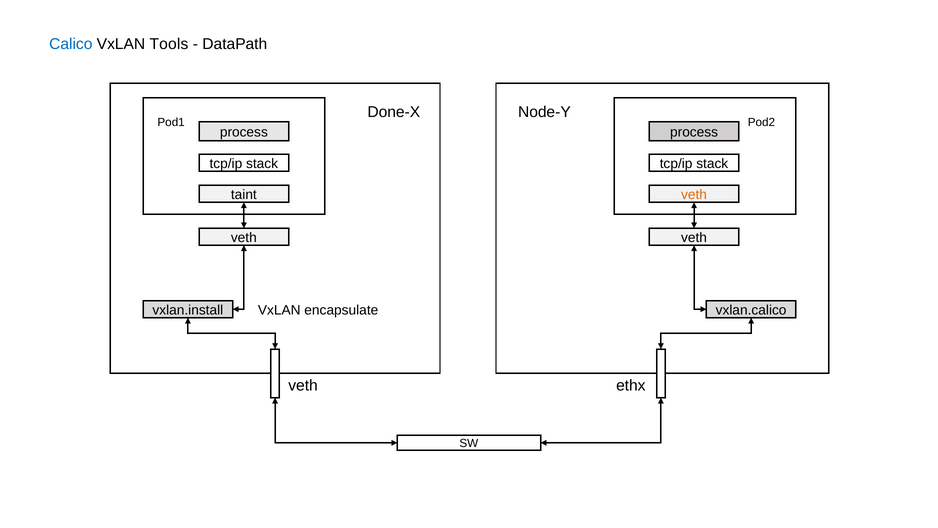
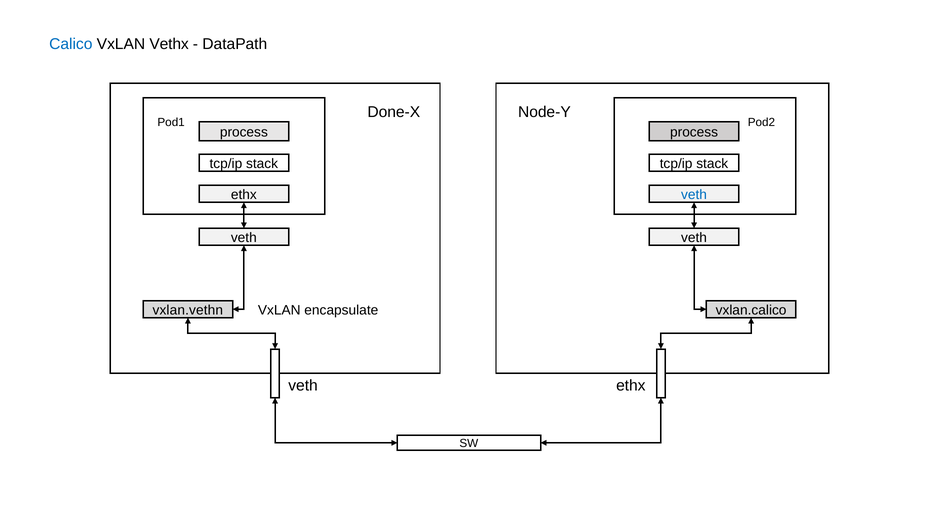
Tools: Tools -> Vethx (169, 44)
taint: taint -> ethx (244, 195)
veth colour: orange -> blue (694, 195)
vxlan.install: vxlan.install -> vxlan.vethn (188, 310)
